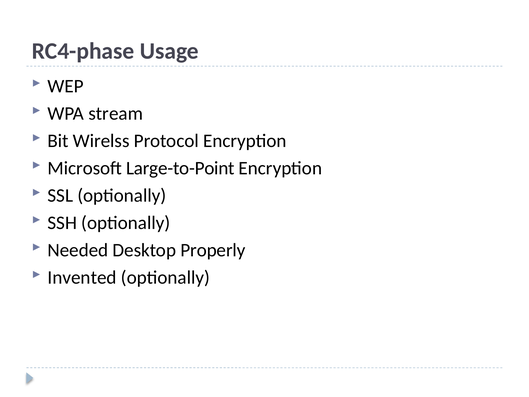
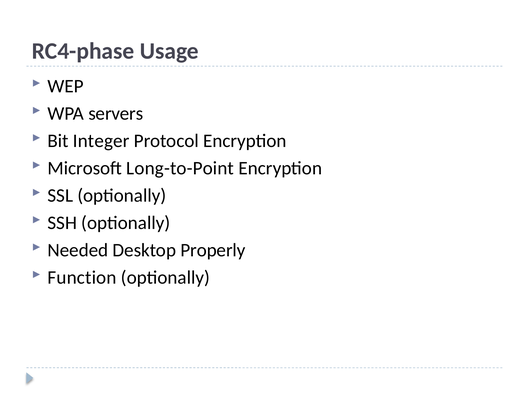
stream: stream -> servers (116, 113)
Wirelss: Wirelss -> Integer (101, 141)
Large-to-Point: Large-to-Point -> Long-to-Point (180, 168)
Invented: Invented -> Function (82, 277)
